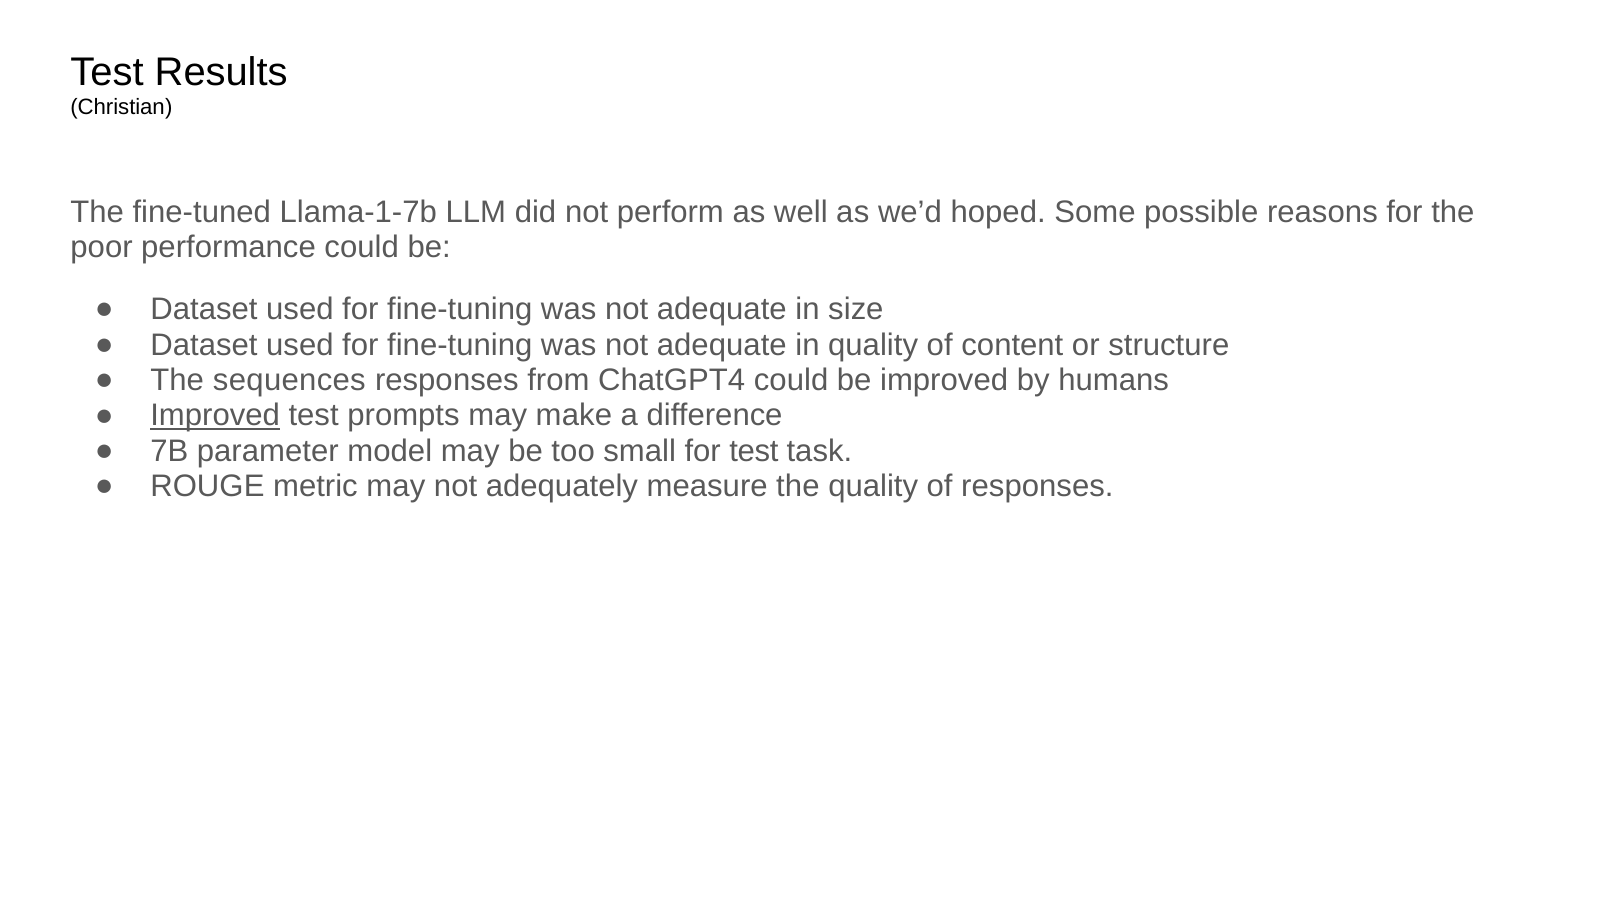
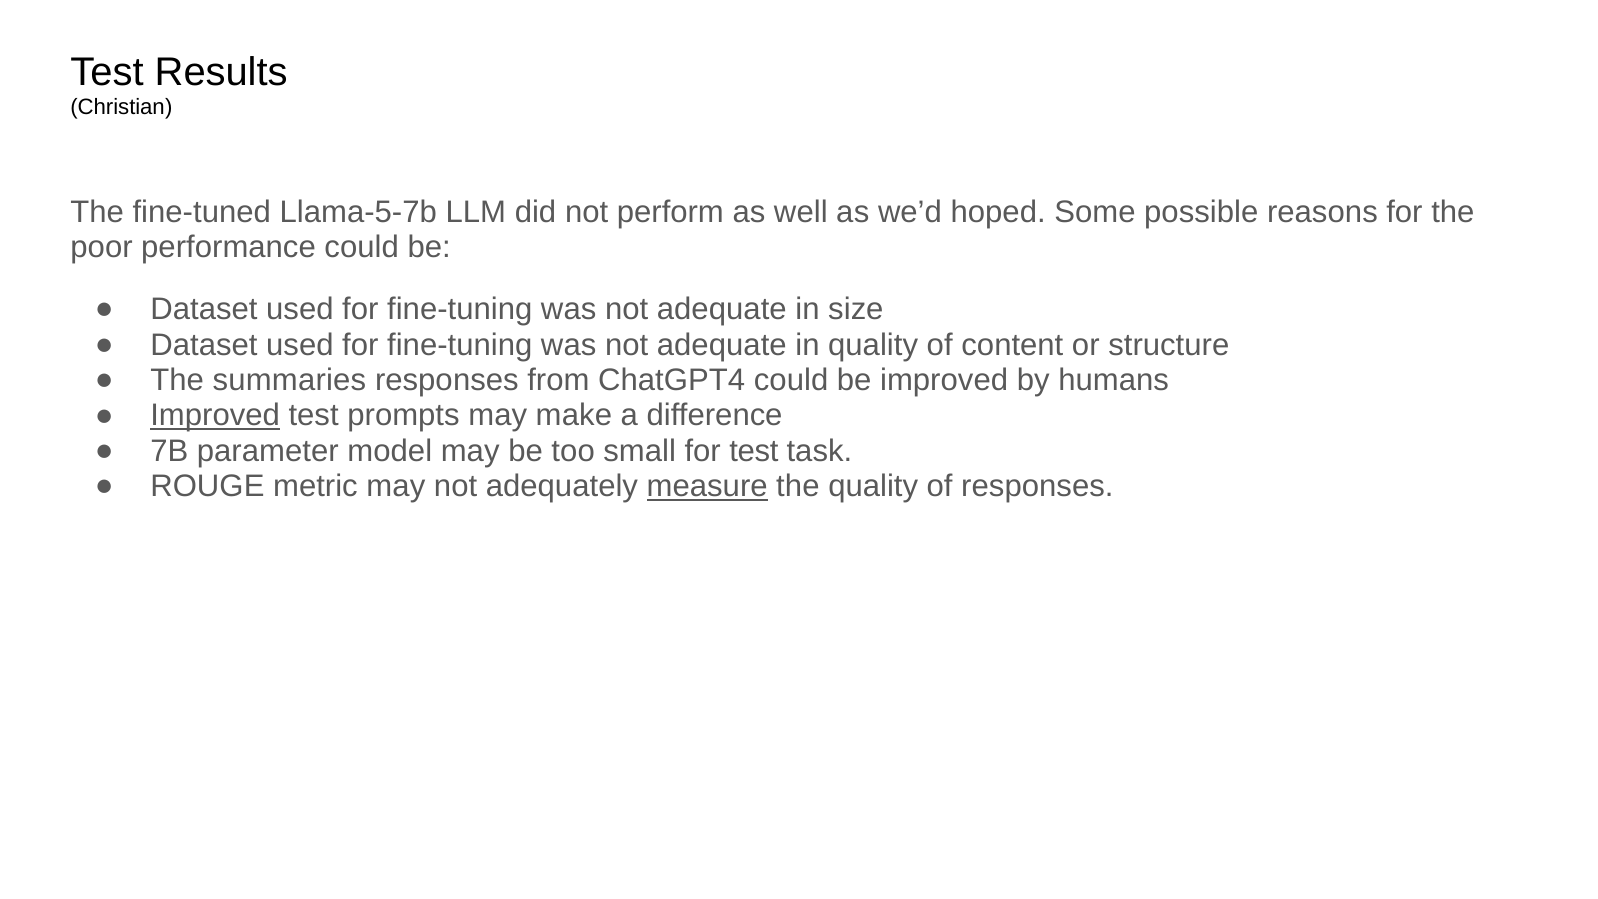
Llama-1-7b: Llama-1-7b -> Llama-5-7b (358, 212)
sequences: sequences -> summaries (289, 380)
measure underline: none -> present (707, 487)
